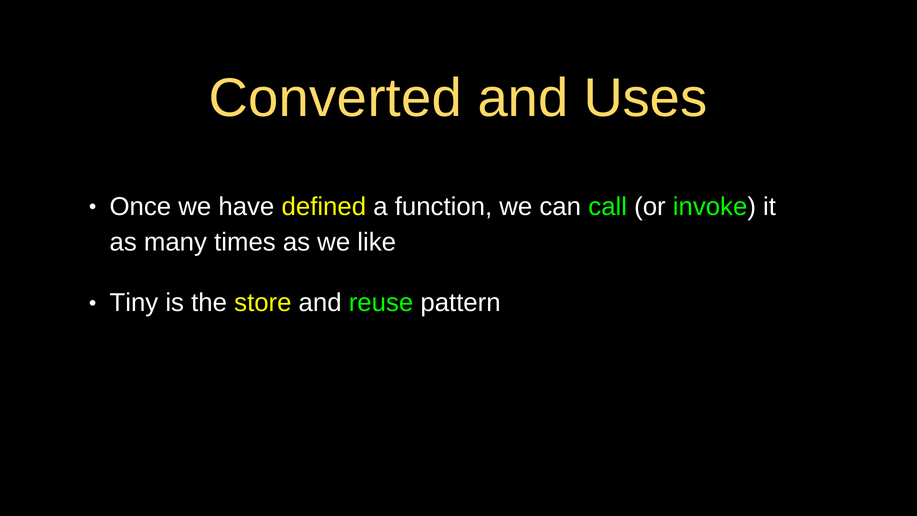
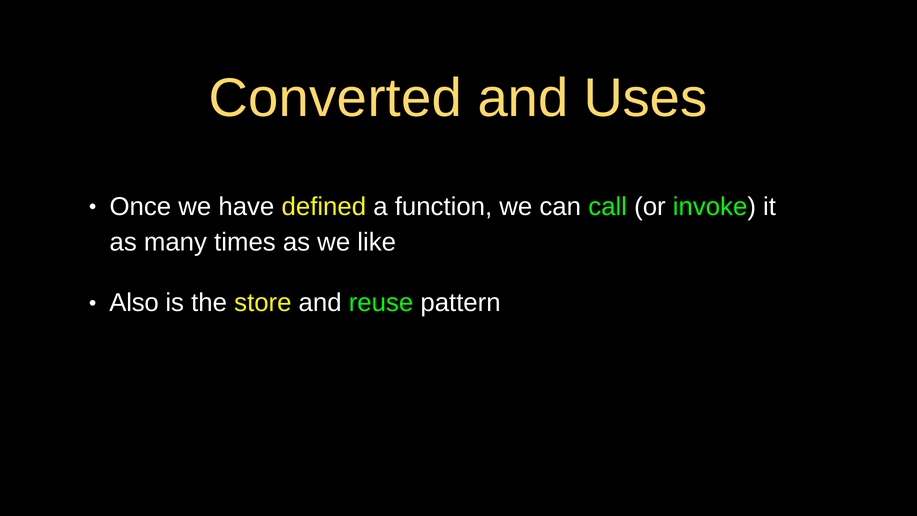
Tiny: Tiny -> Also (134, 303)
